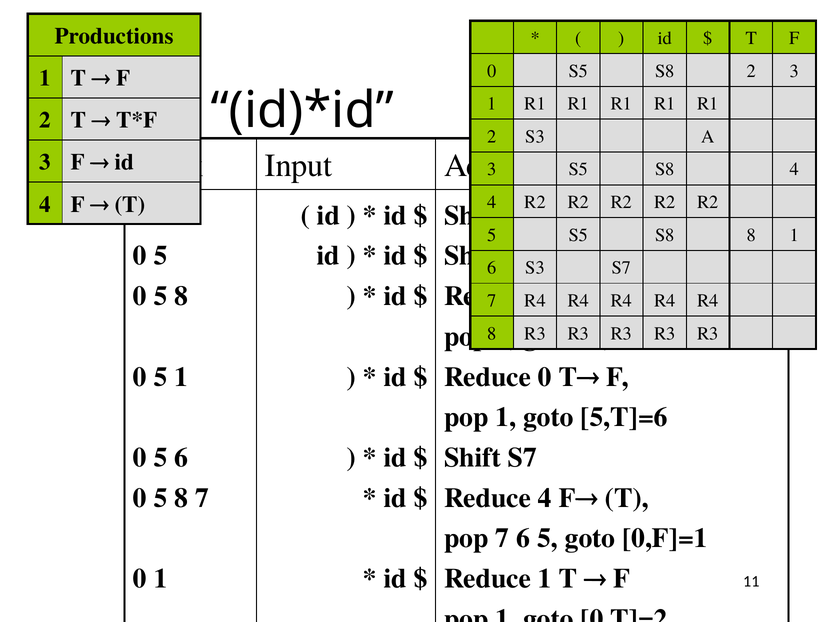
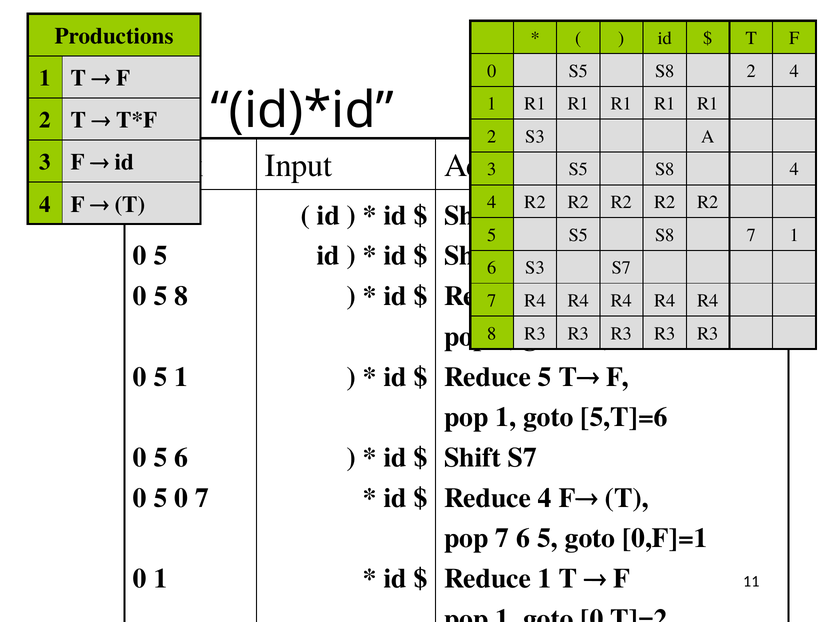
2 3: 3 -> 4 (794, 71)
S8 8: 8 -> 7 (751, 235)
Reduce 0: 0 -> 5 (545, 377)
8: 8 -> 0 (181, 498)
